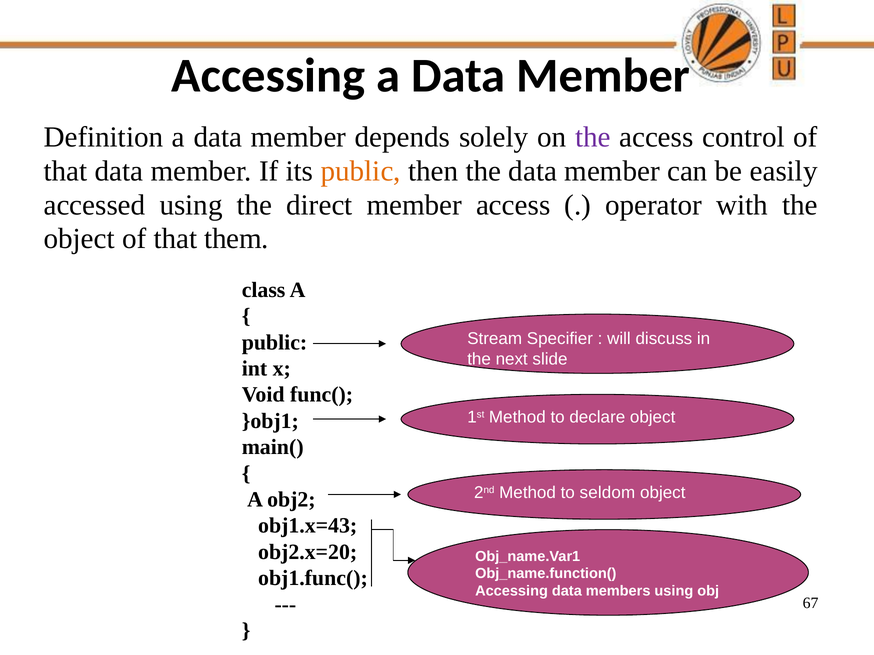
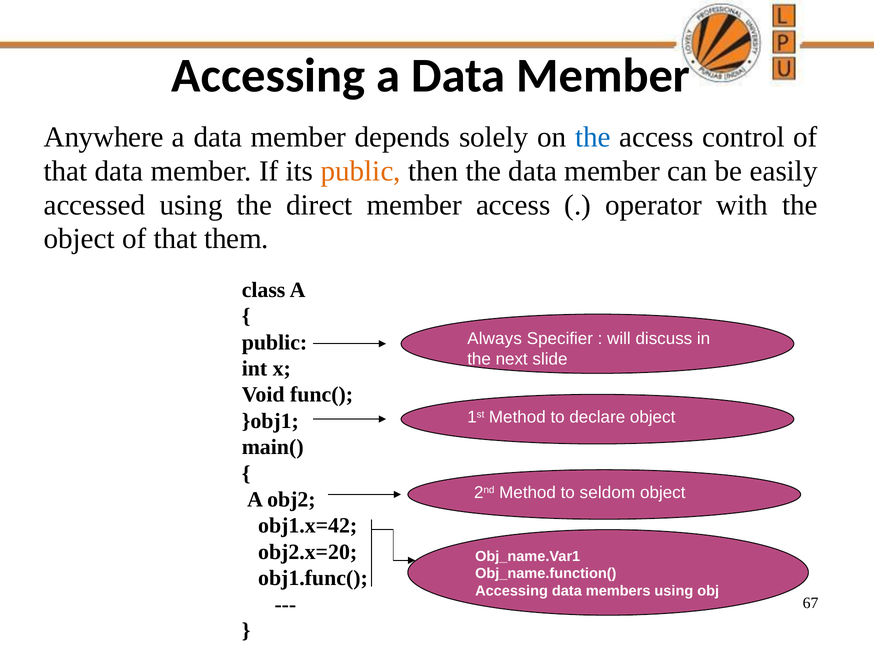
Definition: Definition -> Anywhere (104, 137)
the colour: purple -> blue (593, 137)
Stream: Stream -> Always (495, 339)
obj1.x=43: obj1.x=43 -> obj1.x=42 (308, 526)
